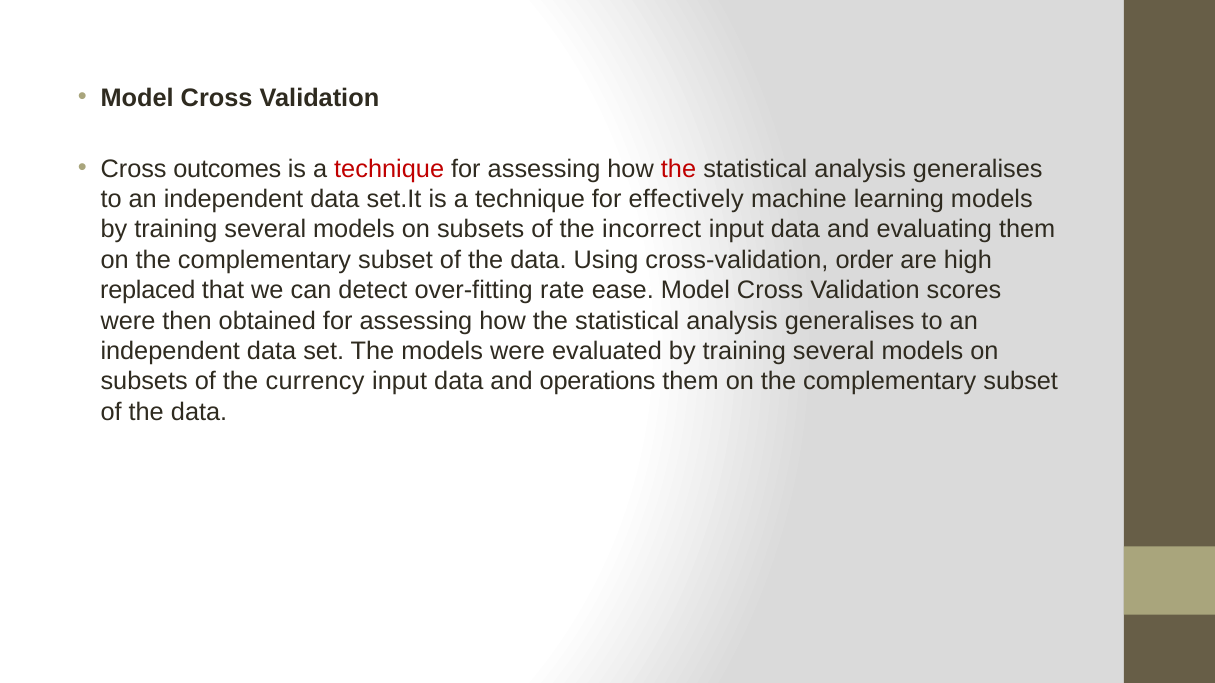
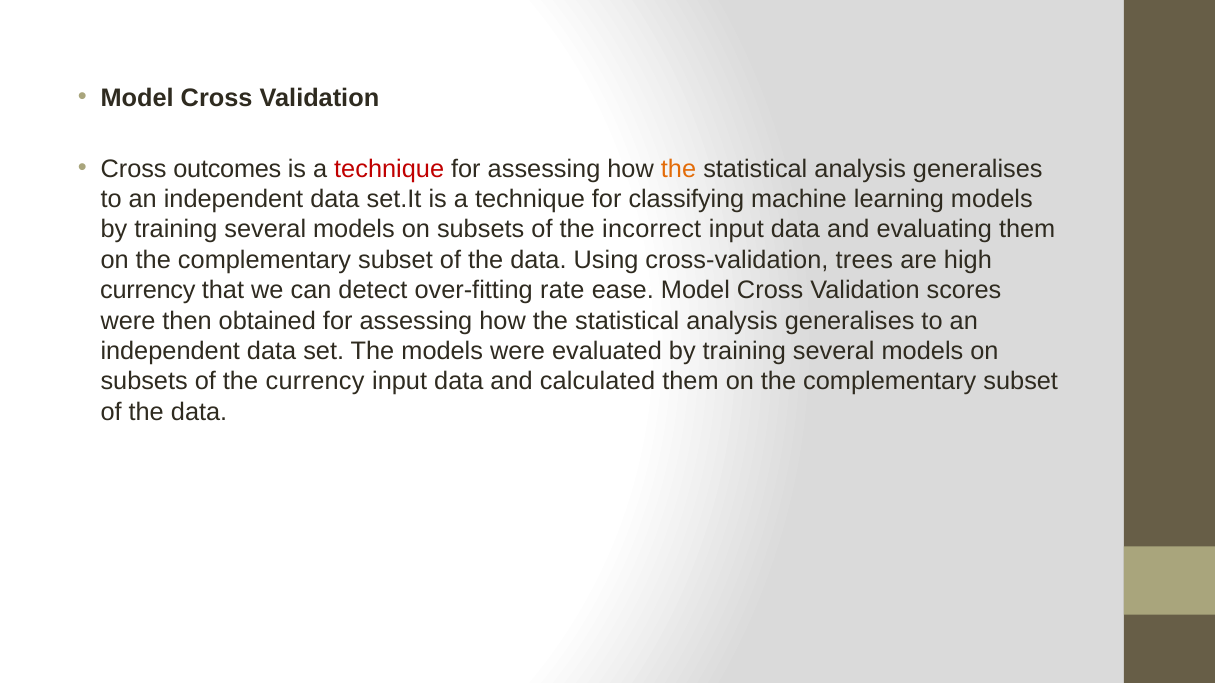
the colour: red -> orange (679, 169)
effectively: effectively -> classifying (686, 199)
order: order -> trees (864, 260)
replaced: replaced -> currency (148, 290)
operations: operations -> calculated (597, 382)
